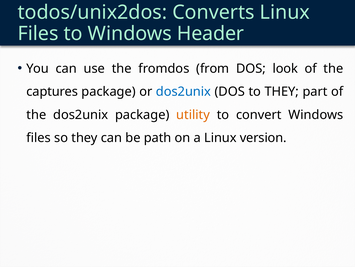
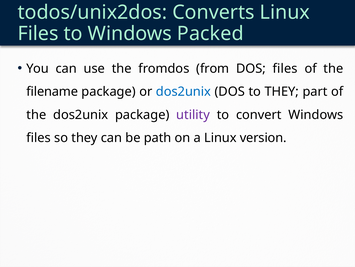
Header: Header -> Packed (210, 34)
DOS look: look -> files (285, 68)
captures: captures -> filename (52, 91)
utility colour: orange -> purple (193, 114)
